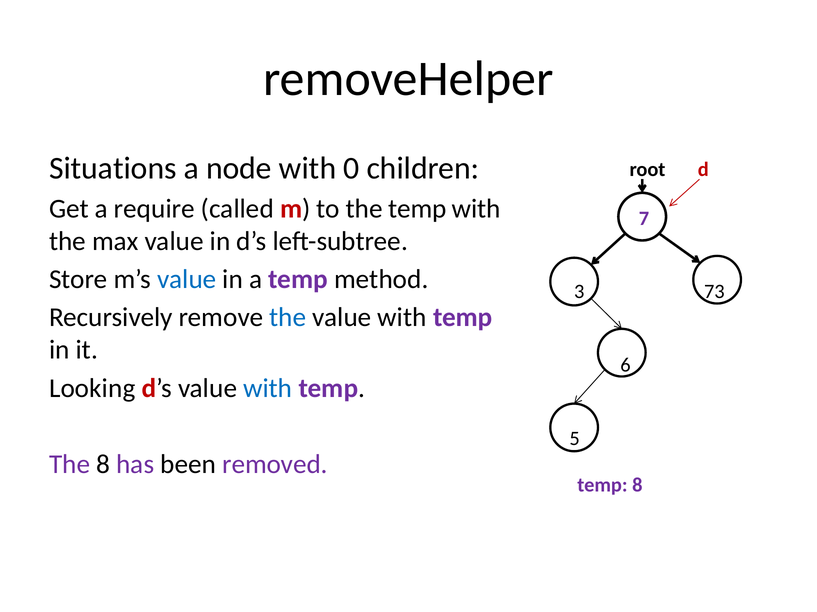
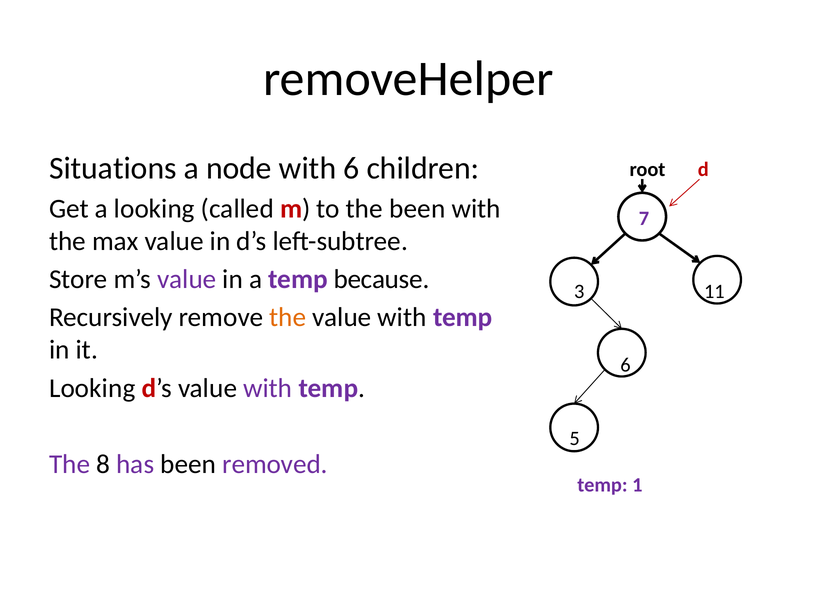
with 0: 0 -> 6 (351, 168)
a require: require -> looking (154, 209)
the temp: temp -> been (417, 209)
value colour: blue -> purple (187, 280)
method: method -> because (381, 280)
73: 73 -> 11 (714, 292)
the colour: blue -> orange (288, 318)
with colour: blue -> purple (268, 389)
temp 8: 8 -> 1 (637, 485)
